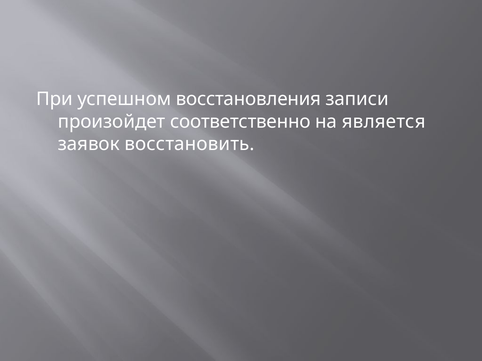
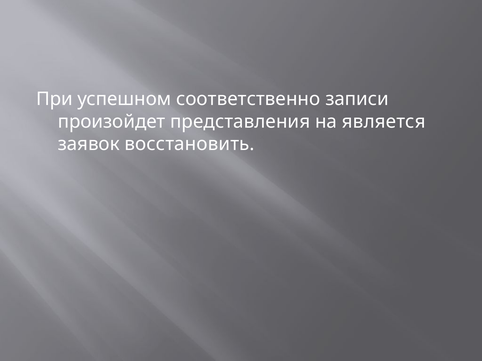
восстановления: восстановления -> соответственно (248, 99)
соответственно: соответственно -> представления (240, 122)
